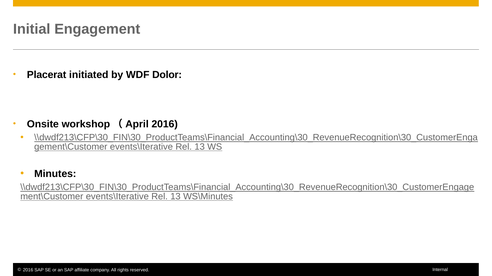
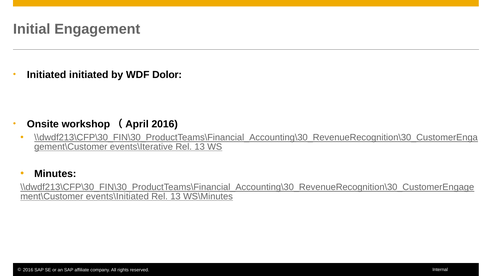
Placerat: Placerat -> Initiated (47, 75)
events\Iterative: events\Iterative -> events\Initiated (117, 197)
